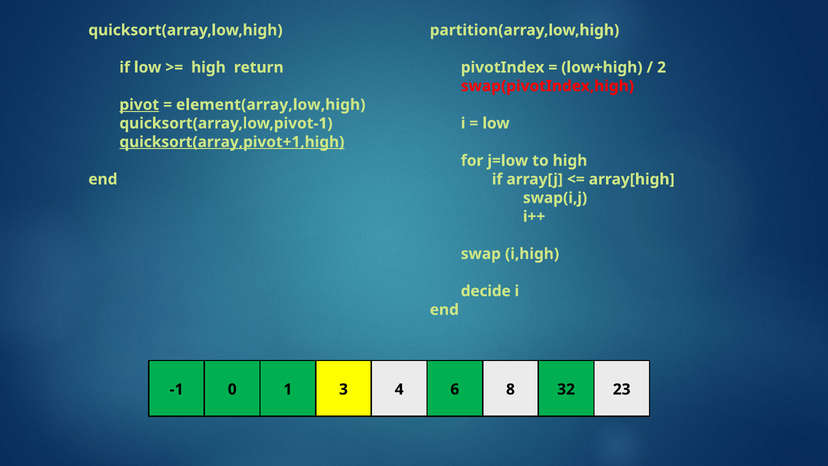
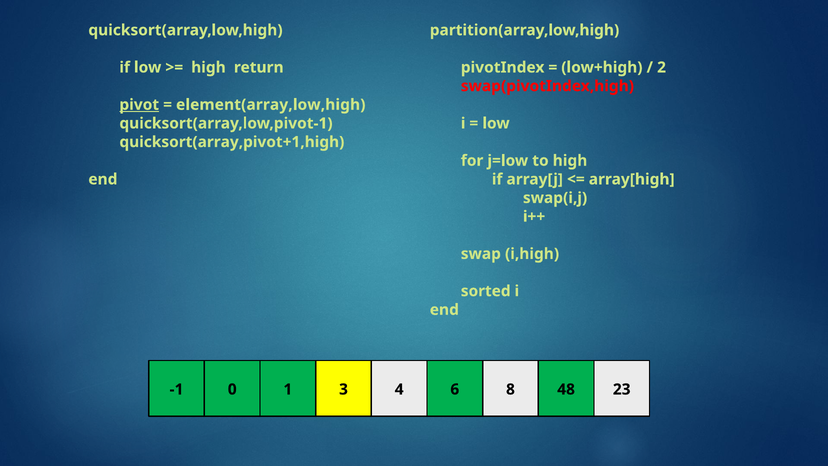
quicksort(array,pivot+1,high underline: present -> none (232, 142)
decide: decide -> sorted (486, 291)
32: 32 -> 48 (566, 389)
